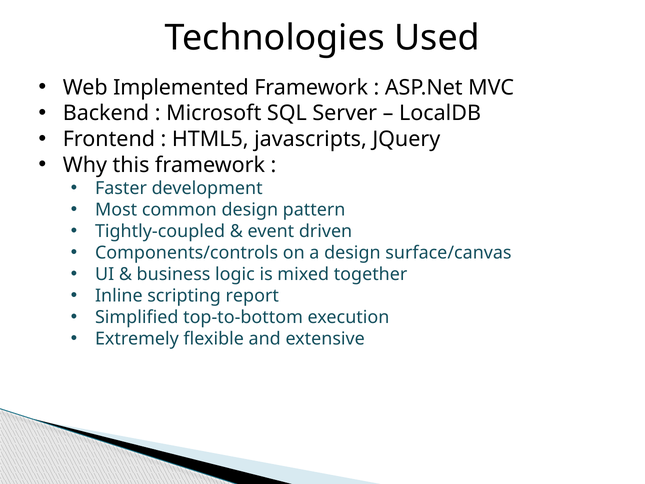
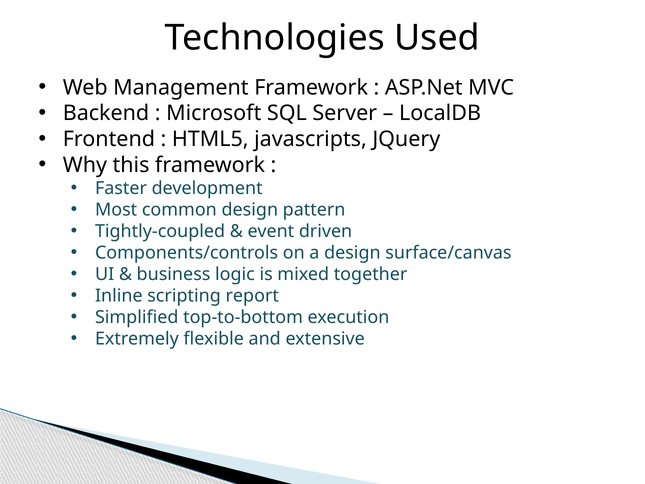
Implemented: Implemented -> Management (181, 87)
